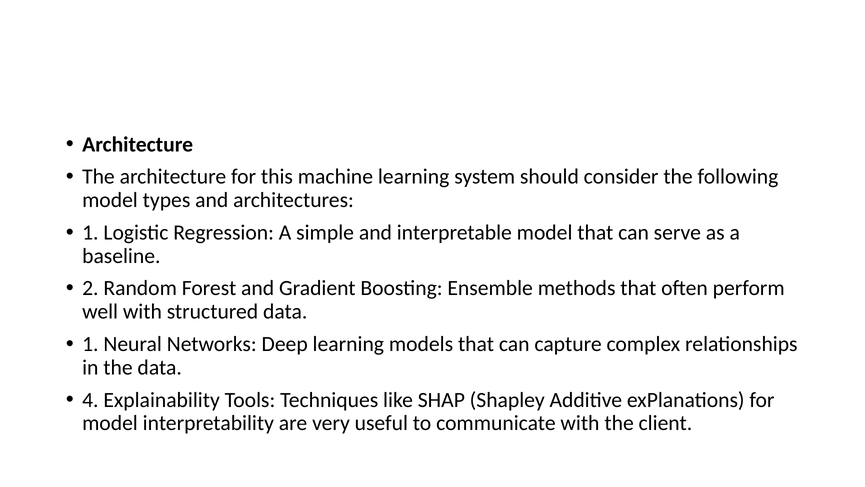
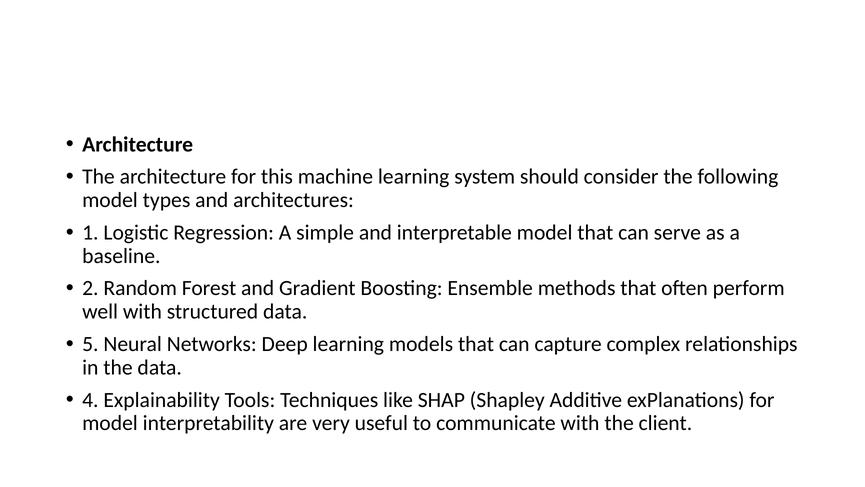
1: 1 -> 5 (90, 344)
